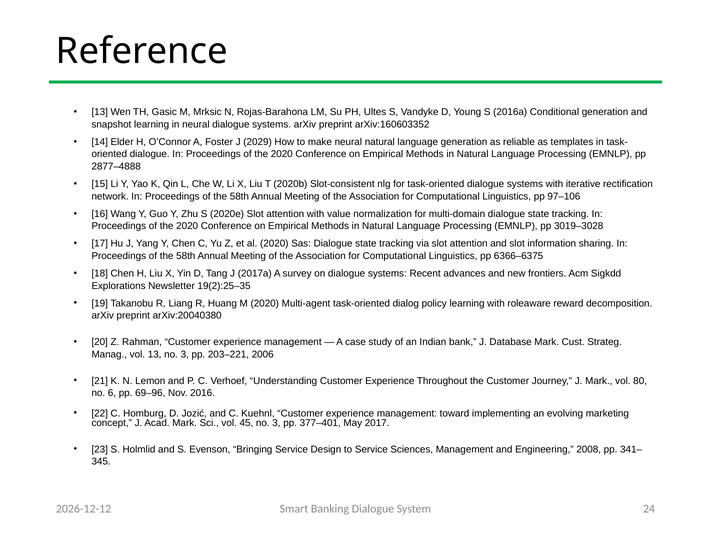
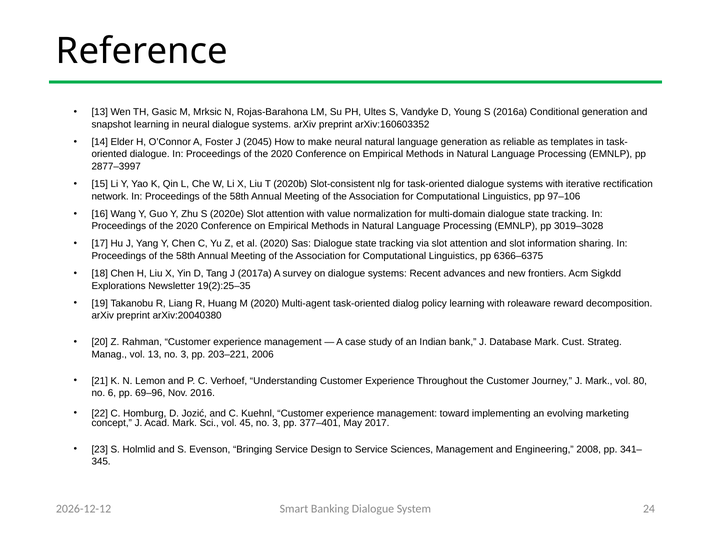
2029: 2029 -> 2045 (258, 142)
2877–4888: 2877–4888 -> 2877–3997 (116, 167)
